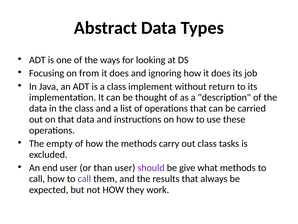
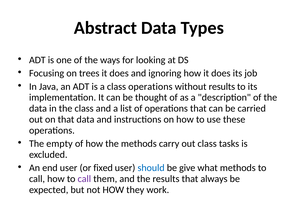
from: from -> trees (89, 73)
class implement: implement -> operations (150, 86)
without return: return -> results (222, 86)
than: than -> fixed (103, 168)
should colour: purple -> blue (151, 168)
